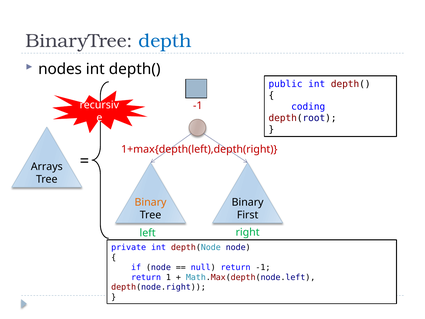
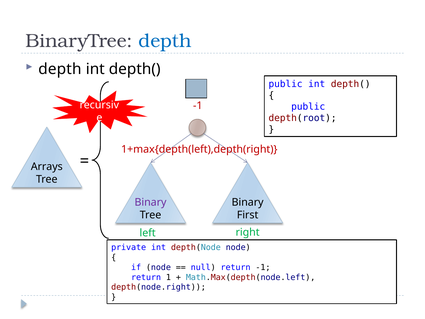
nodes: nodes -> depth (60, 69)
coding: coding -> public (308, 107)
Binary colour: orange -> purple (151, 202)
